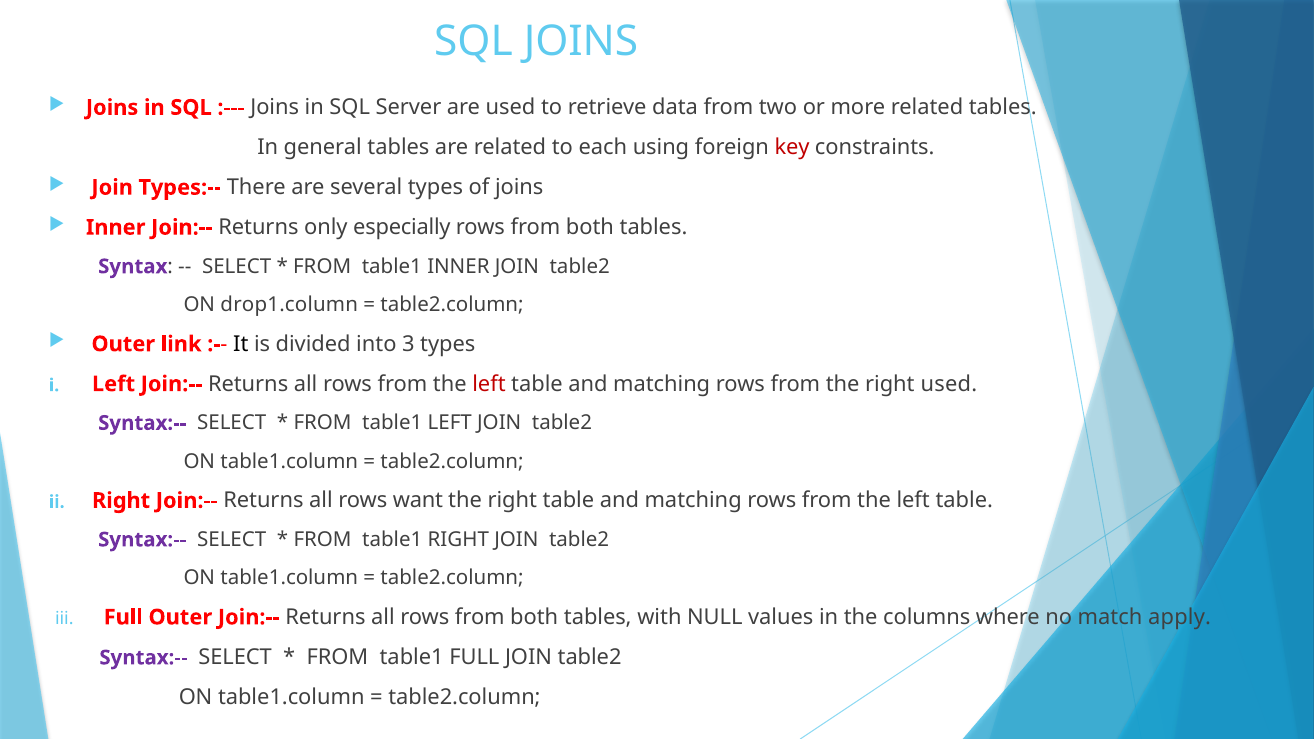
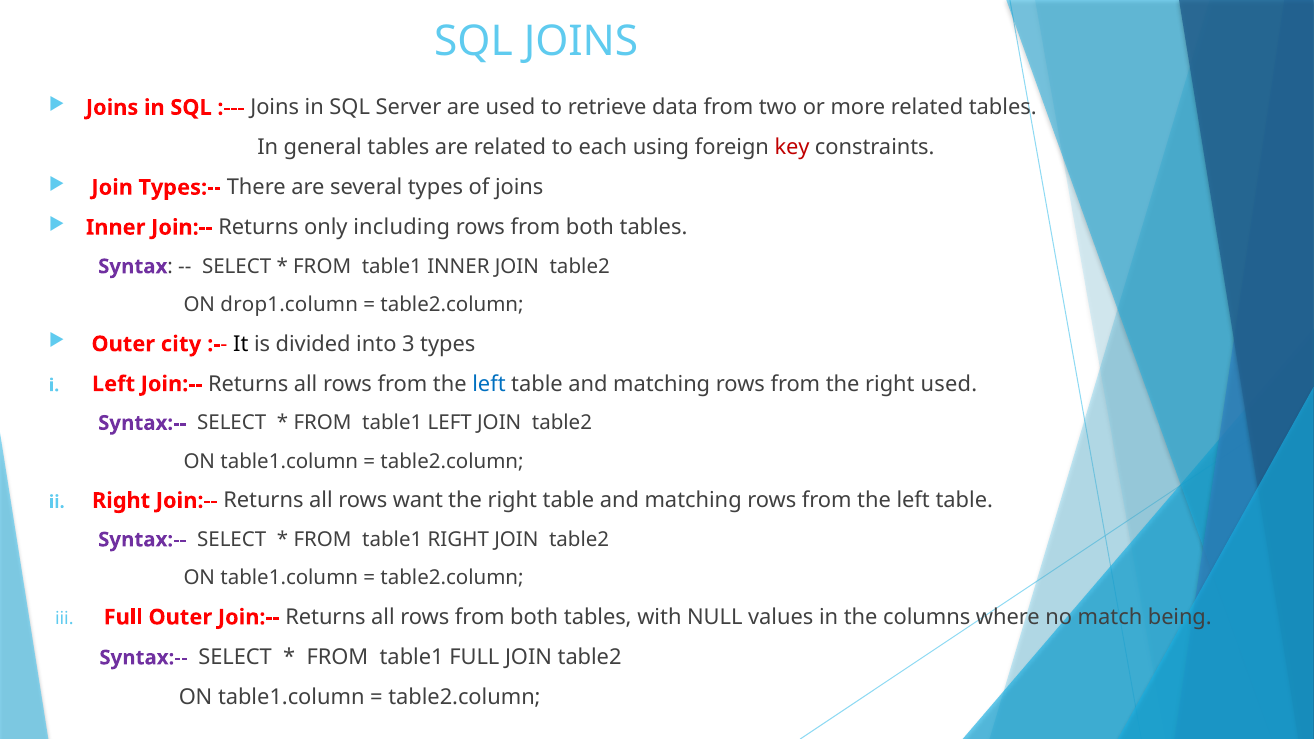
especially: especially -> including (402, 227)
link: link -> city (181, 344)
left colour: red -> blue (489, 384)
apply: apply -> being (1180, 617)
